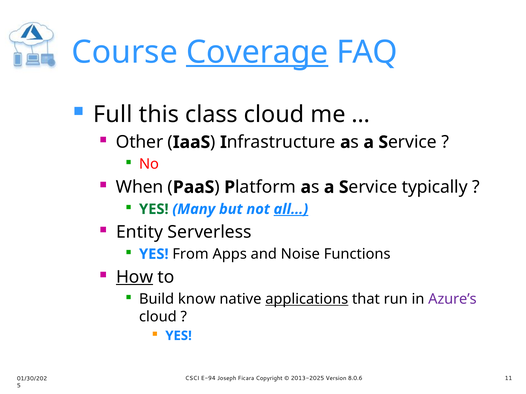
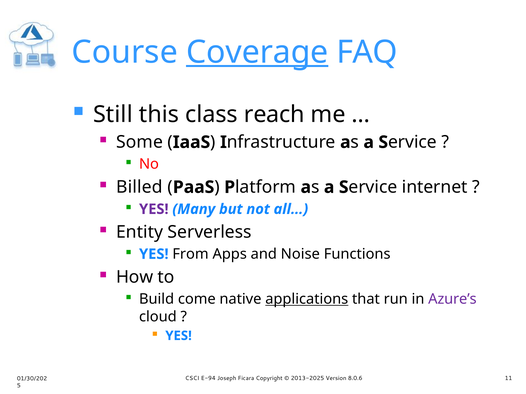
Full: Full -> Still (113, 115)
class cloud: cloud -> reach (274, 115)
Other: Other -> Some (139, 142)
When: When -> Billed (139, 187)
typically: typically -> internet (435, 187)
YES colour: green -> purple (154, 209)
all… underline: present -> none (291, 209)
How underline: present -> none (135, 277)
know: know -> come (197, 299)
